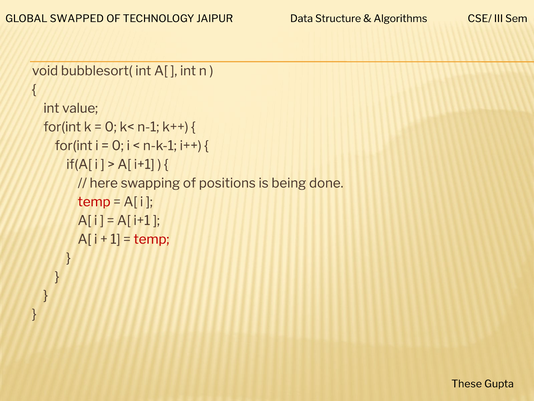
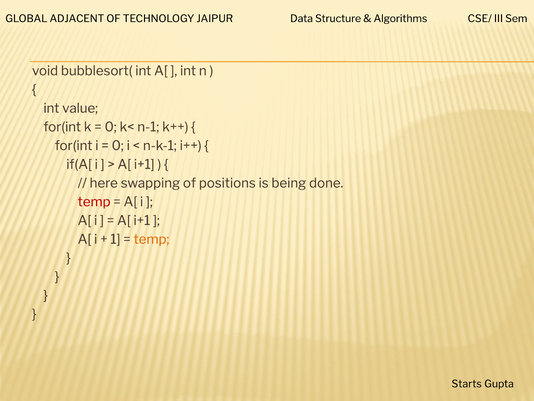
SWAPPED: SWAPPED -> ADJACENT (77, 19)
temp colour: red -> orange (152, 239)
These: These -> Starts (467, 383)
